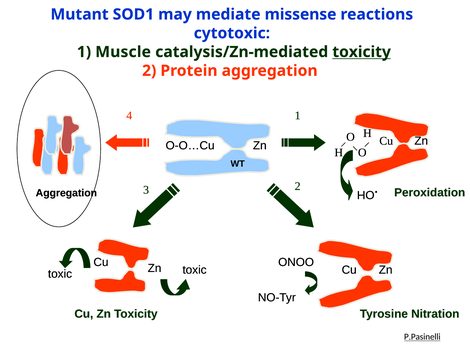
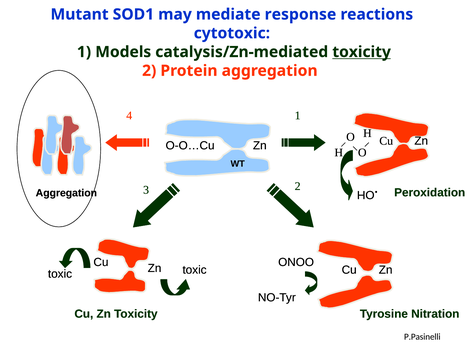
missense: missense -> response (300, 14)
Muscle: Muscle -> Models (123, 52)
P.Pasinelli underline: present -> none (422, 337)
